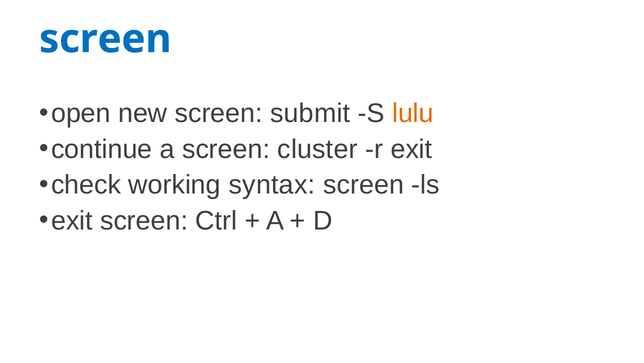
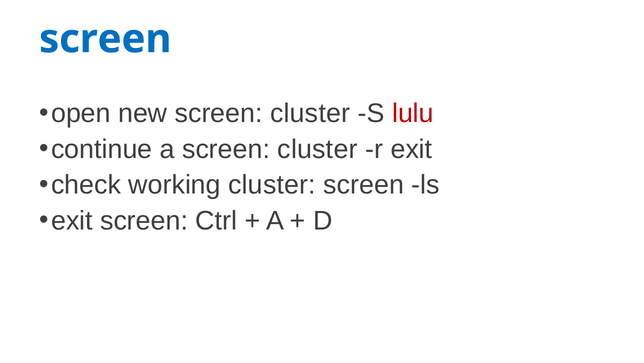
new screen submit: submit -> cluster (310, 113)
lulu colour: orange -> red (413, 113)
working syntax: syntax -> cluster (272, 184)
